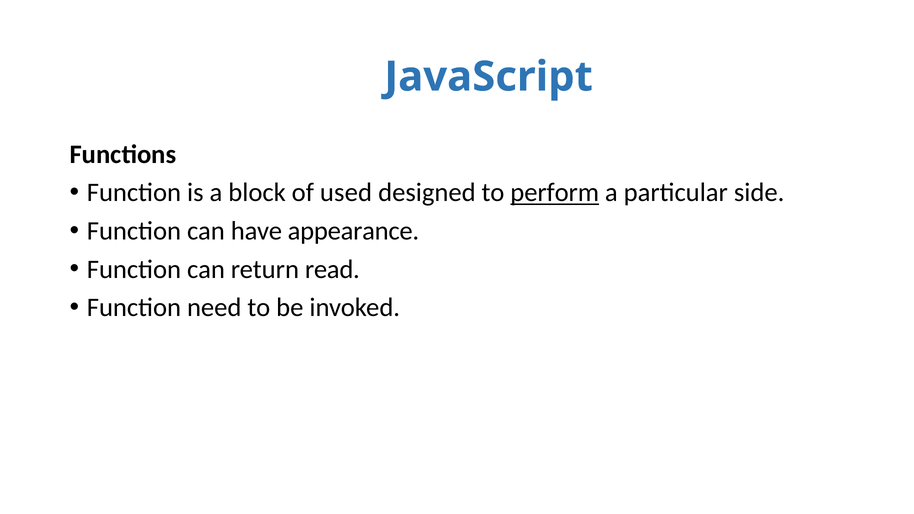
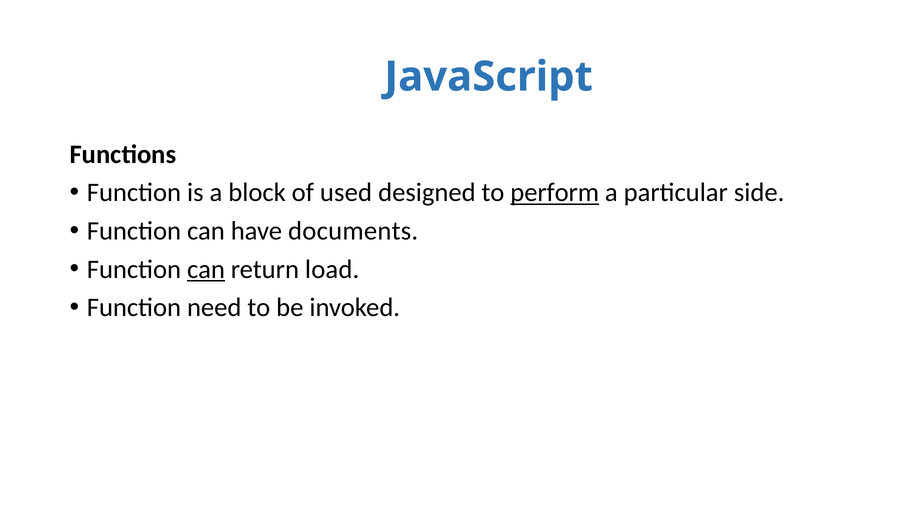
appearance: appearance -> documents (353, 231)
can underline: none -> present (206, 269)
read: read -> load (332, 269)
